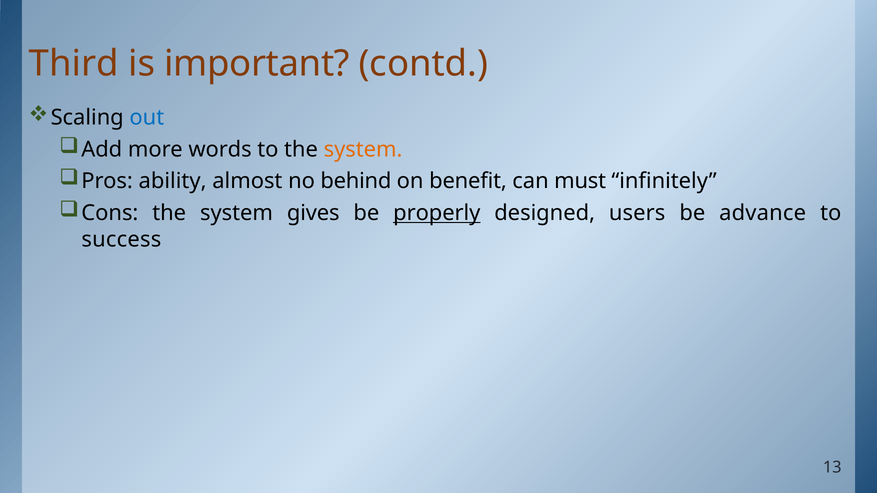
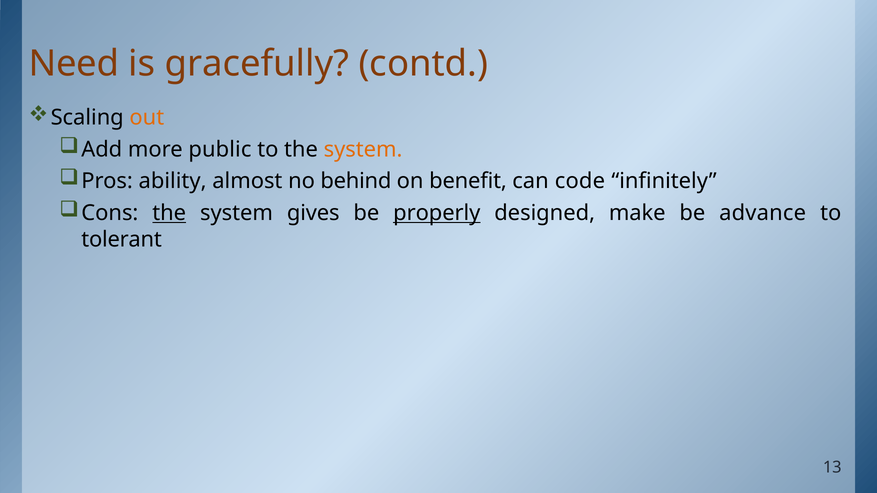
Third: Third -> Need (74, 64)
important: important -> gracefully (257, 64)
out colour: blue -> orange (147, 118)
words: words -> public (220, 150)
must: must -> code (580, 181)
the underline: none -> present (169, 213)
users: users -> make (637, 213)
success: success -> tolerant (122, 239)
